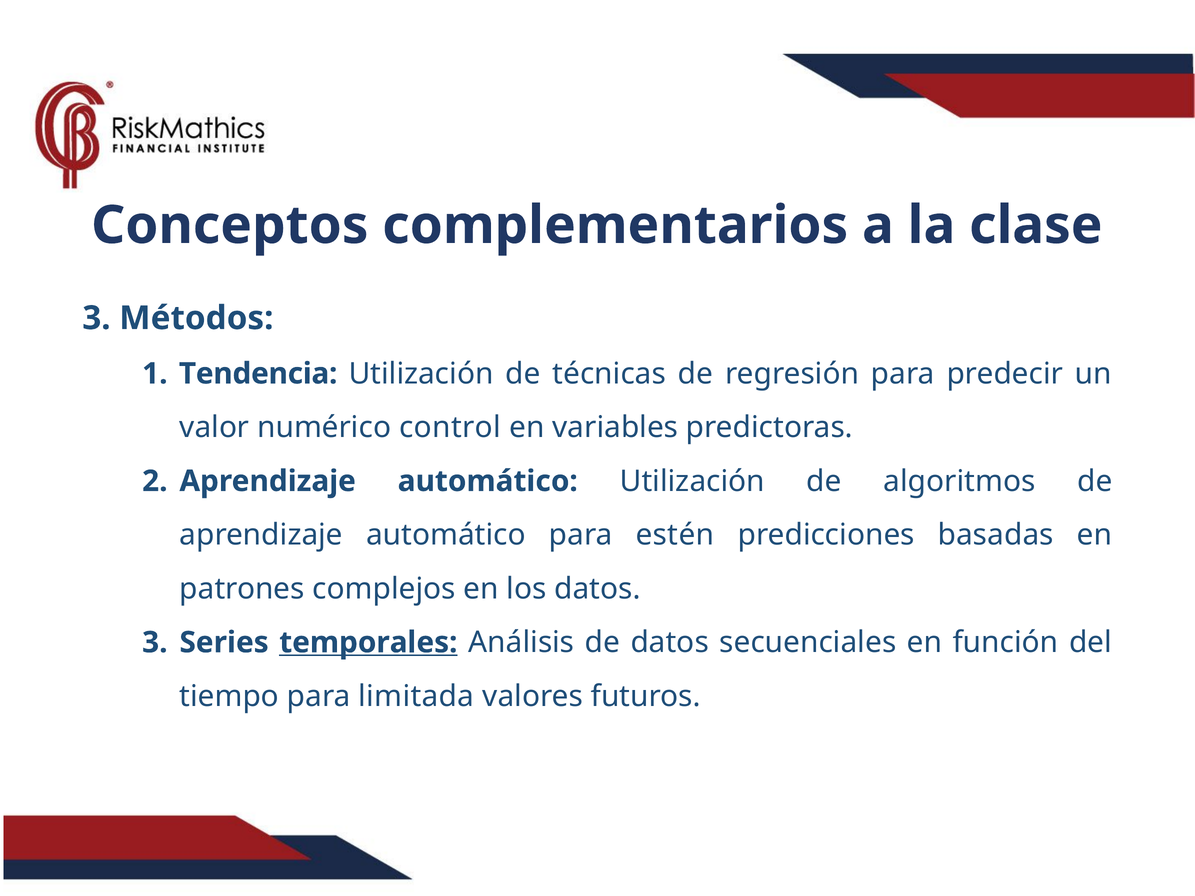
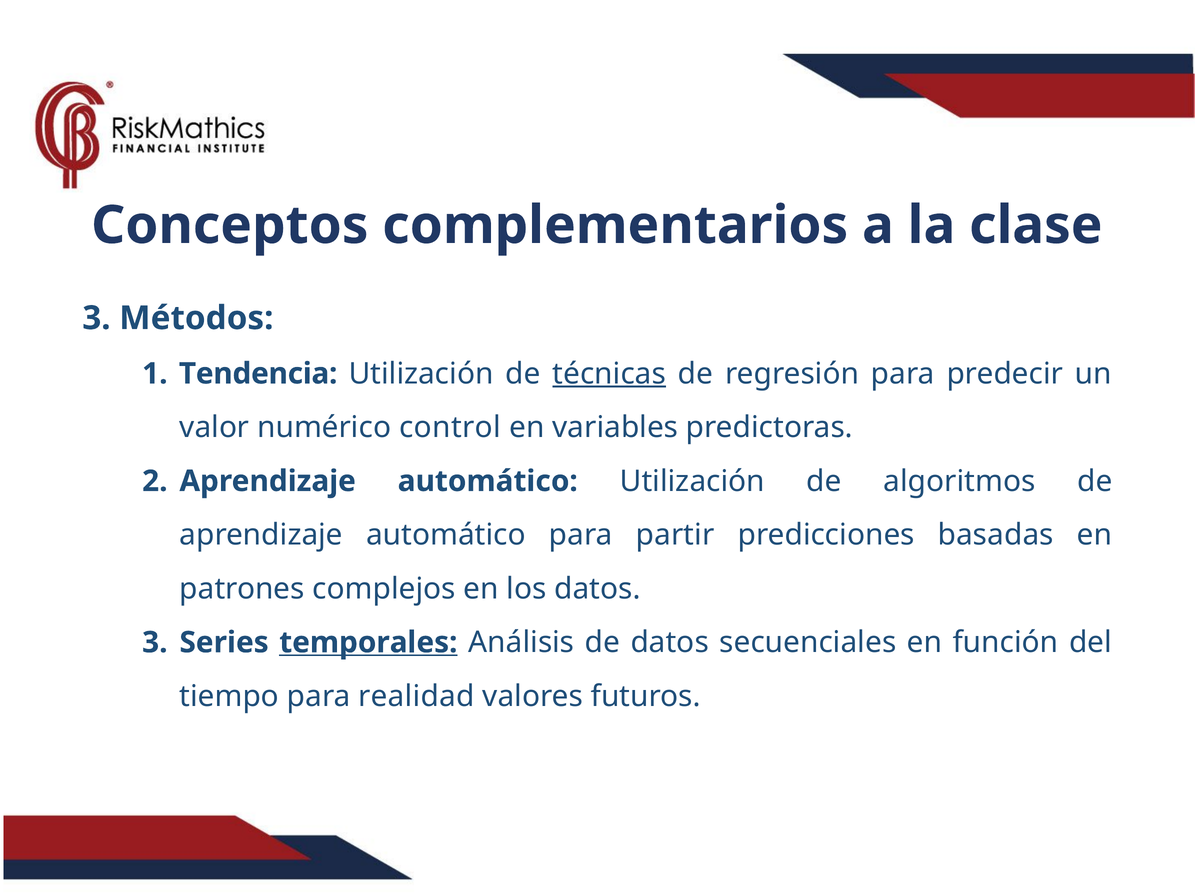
técnicas underline: none -> present (609, 374)
estén: estén -> partir (675, 535)
limitada: limitada -> realidad (416, 696)
